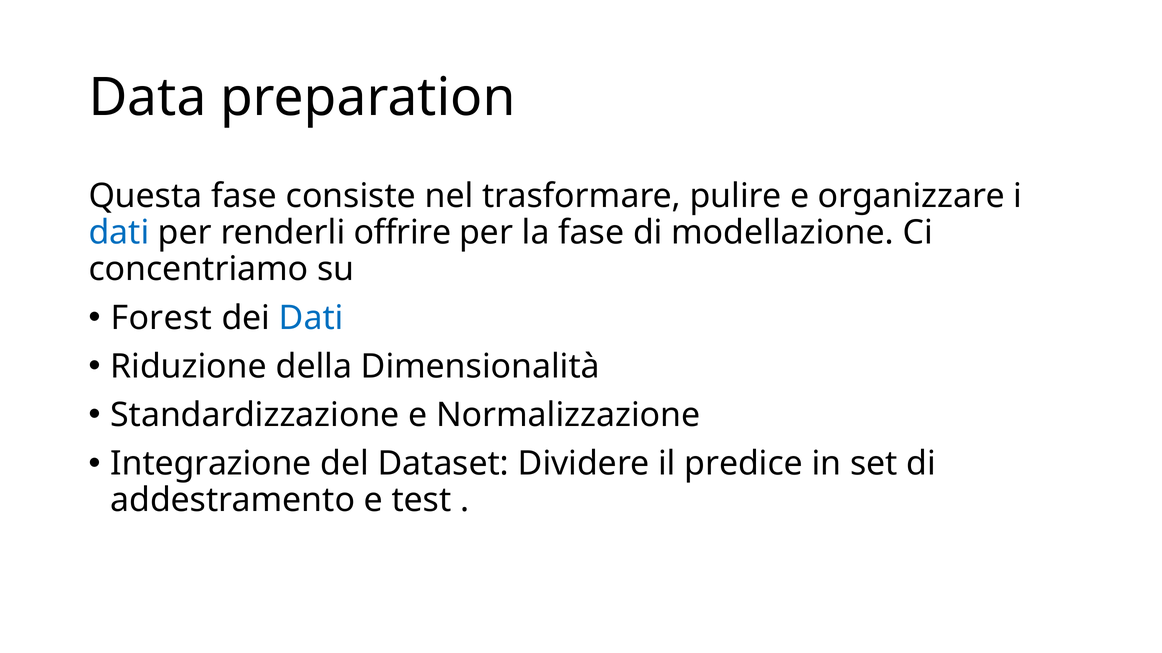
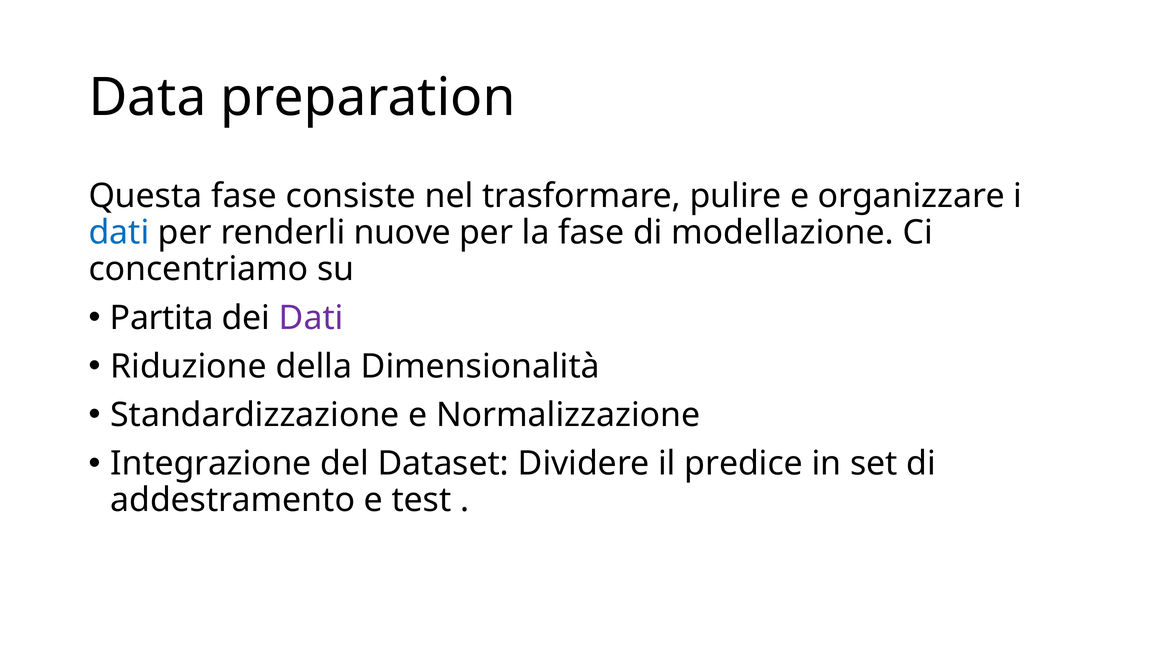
offrire: offrire -> nuove (402, 233)
Forest: Forest -> Partita (162, 318)
Dati colour: blue -> purple (311, 318)
